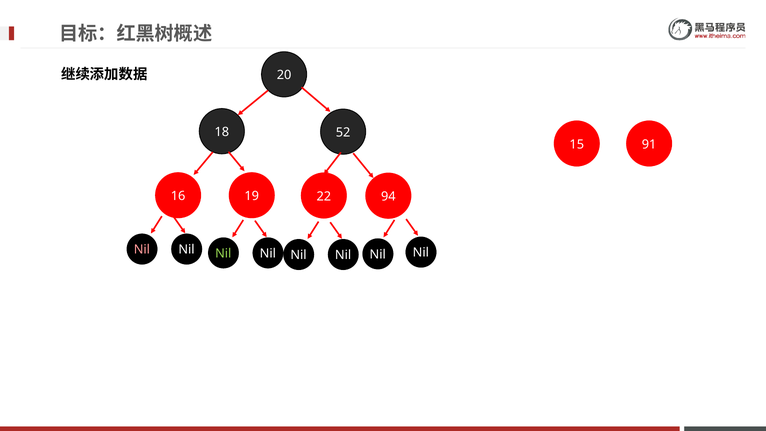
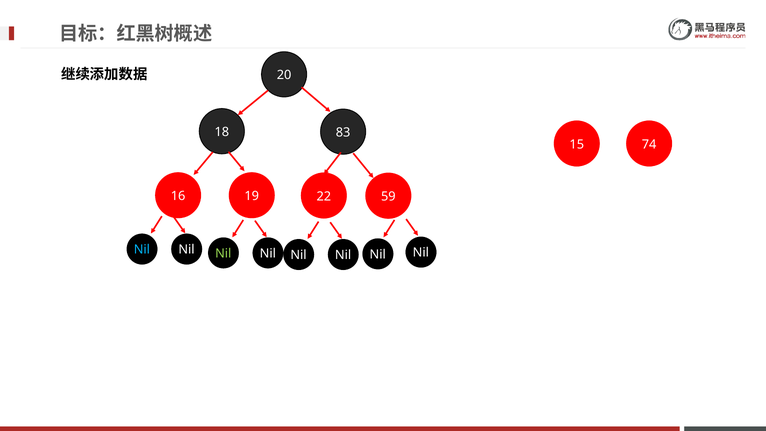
52: 52 -> 83 (343, 132)
91: 91 -> 74 (649, 144)
94: 94 -> 59 (388, 197)
Nil colour: pink -> light blue (142, 250)
